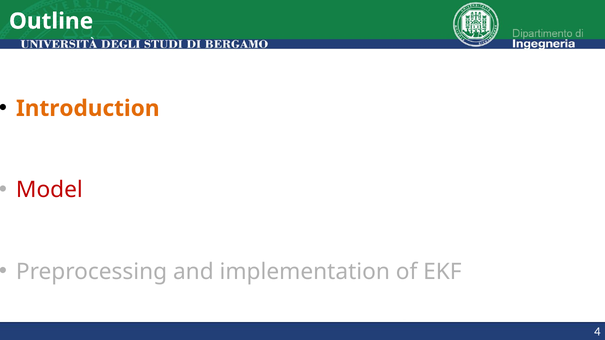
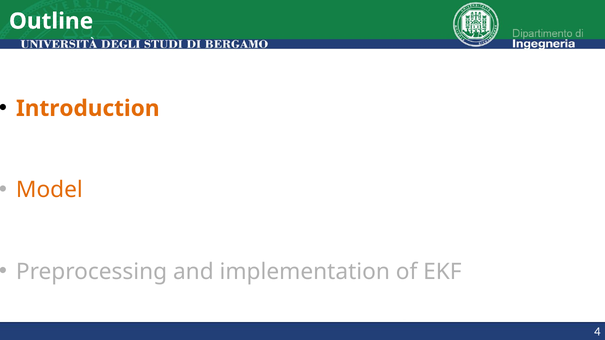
Model colour: red -> orange (49, 190)
